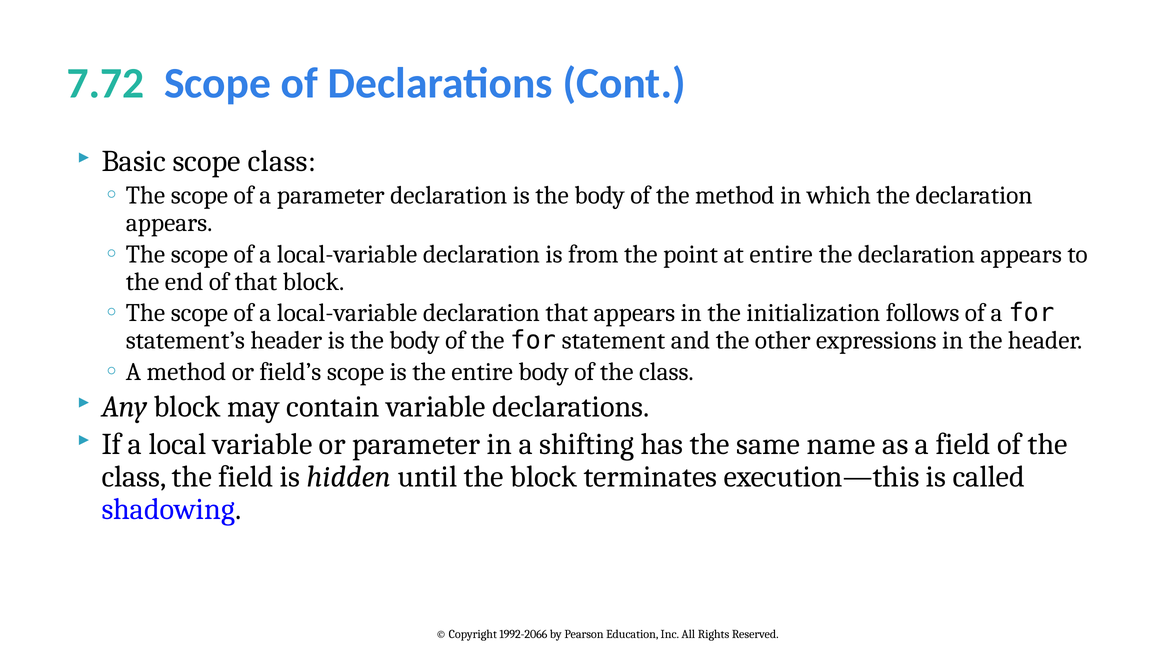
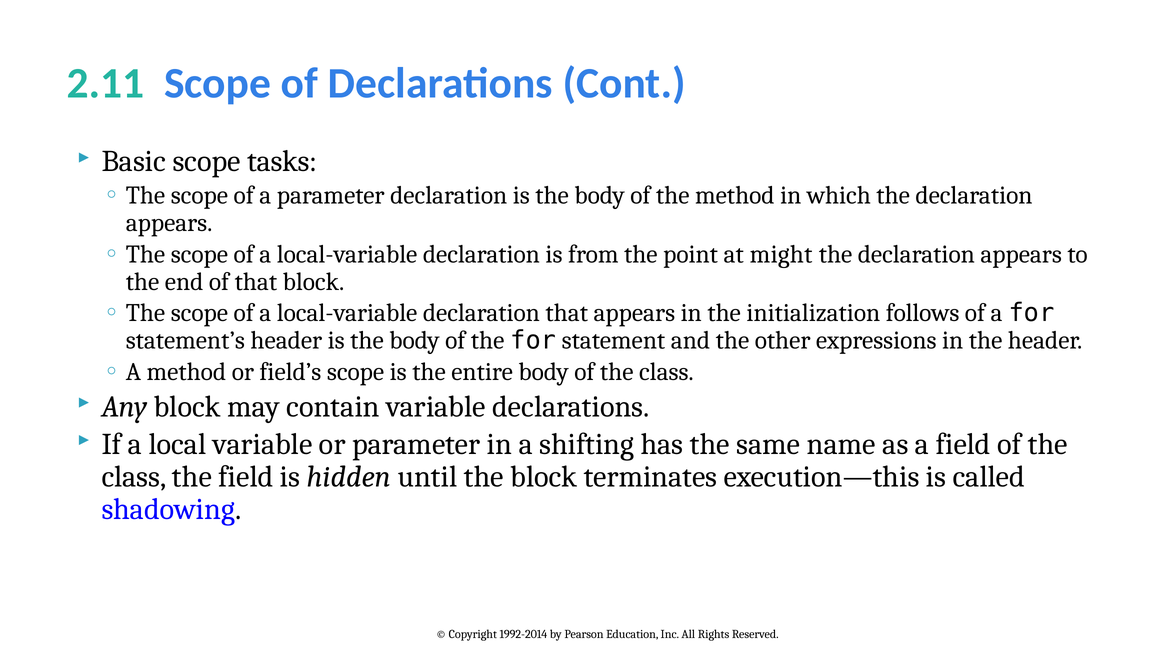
7.72: 7.72 -> 2.11 (105, 84)
scope class: class -> tasks (282, 162)
at entire: entire -> might (781, 254)
1992-2066: 1992-2066 -> 1992-2014 (523, 634)
